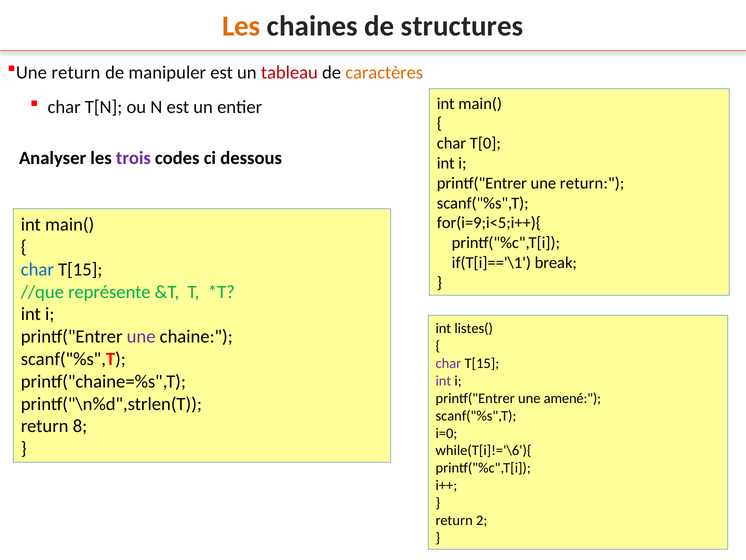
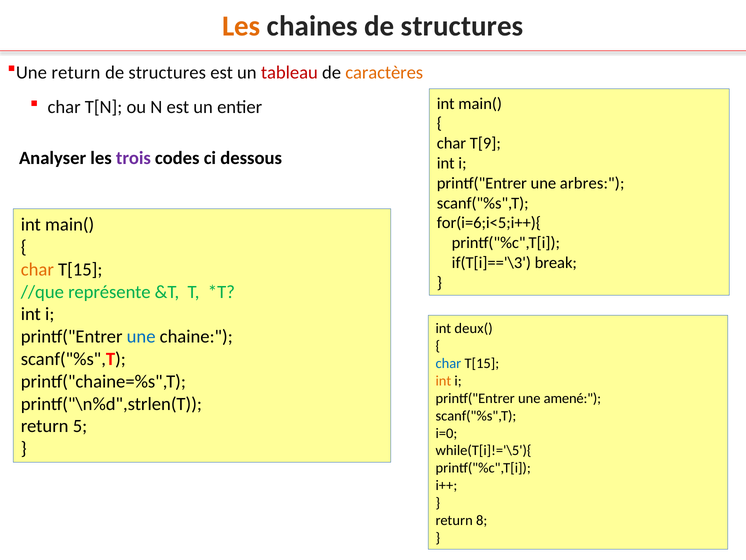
manipuler: manipuler -> structures (167, 72)
T[0: T[0 -> T[9 (485, 143)
printf("Entrer une return: return -> arbres (592, 183)
for(i=9;i<5;i++){: for(i=9;i<5;i++){ -> for(i=6;i<5;i++){ (489, 223)
if(T[i]=='\1: if(T[i]=='\1 -> if(T[i]=='\3 (491, 263)
char colour: blue -> orange (37, 269)
listes(: listes( -> deux( (474, 328)
une colour: purple -> blue (141, 336)
char colour: purple -> blue (448, 363)
int colour: purple -> orange (443, 381)
8: 8 -> 5 (80, 426)
while(T[i]!='\6'){: while(T[i]!='\6'){ -> while(T[i]!='\5'){ (484, 450)
2: 2 -> 8 (482, 520)
